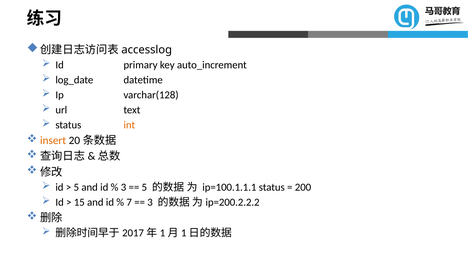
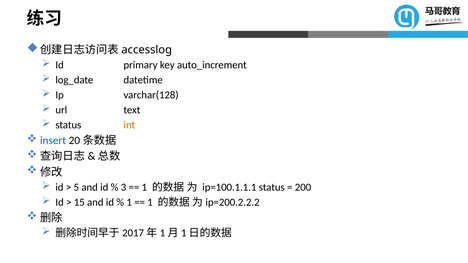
insert colour: orange -> blue (53, 141)
5: 5 -> 1 (144, 187)
7: 7 -> 1 (129, 202)
3: 3 -> 1 (150, 202)
